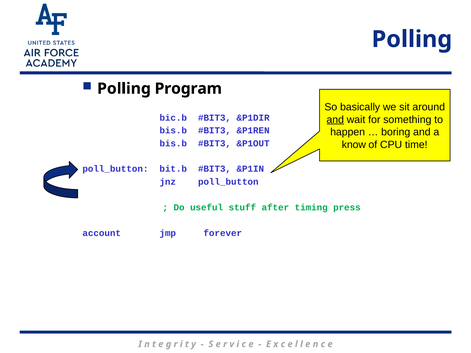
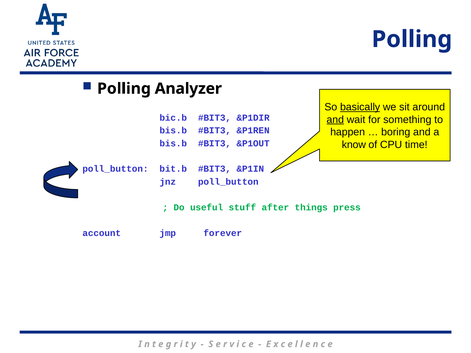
Program: Program -> Analyzer (188, 89)
basically underline: none -> present (360, 107)
timing: timing -> things (311, 208)
